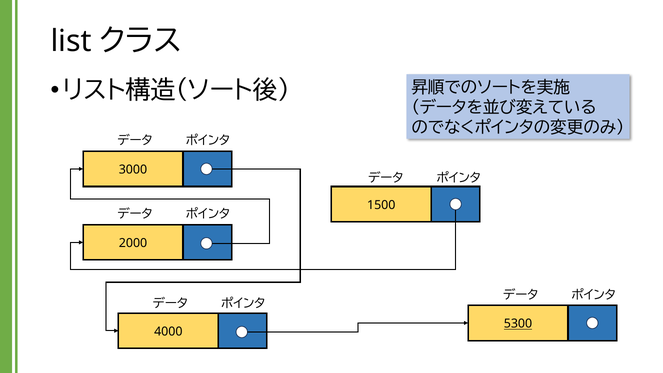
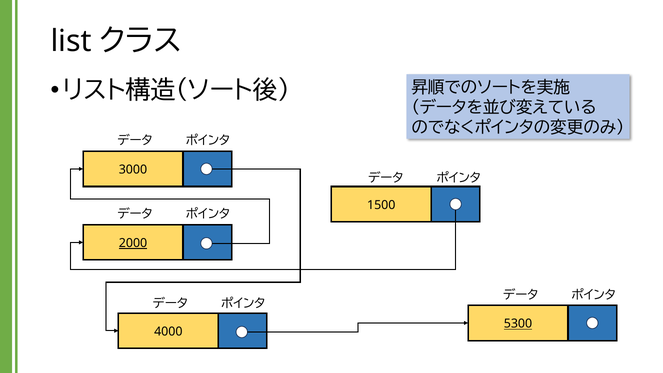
2000 underline: none -> present (133, 243)
